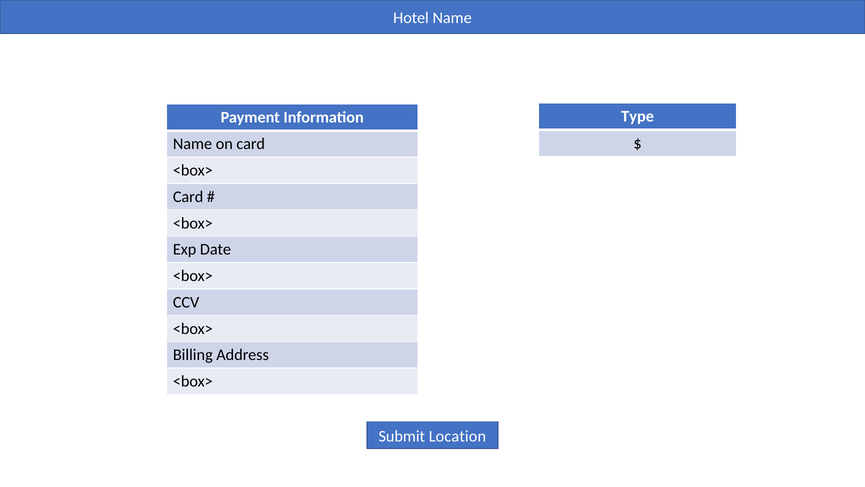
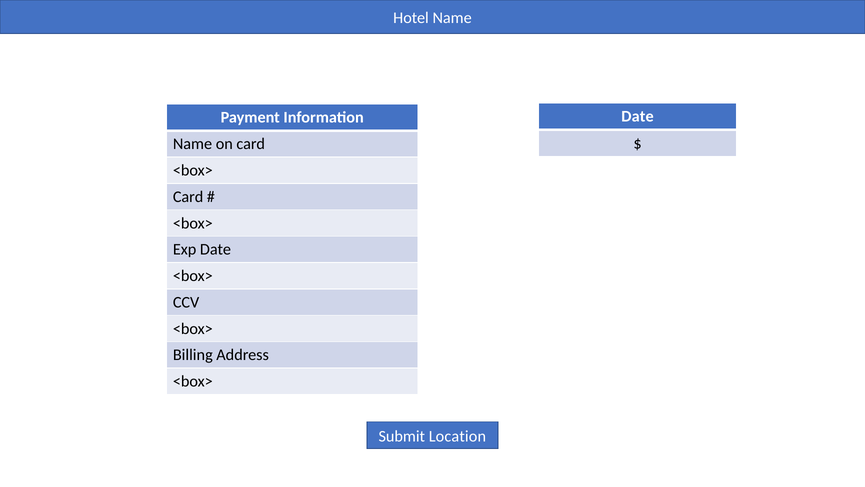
Type: Type -> Date (638, 116)
